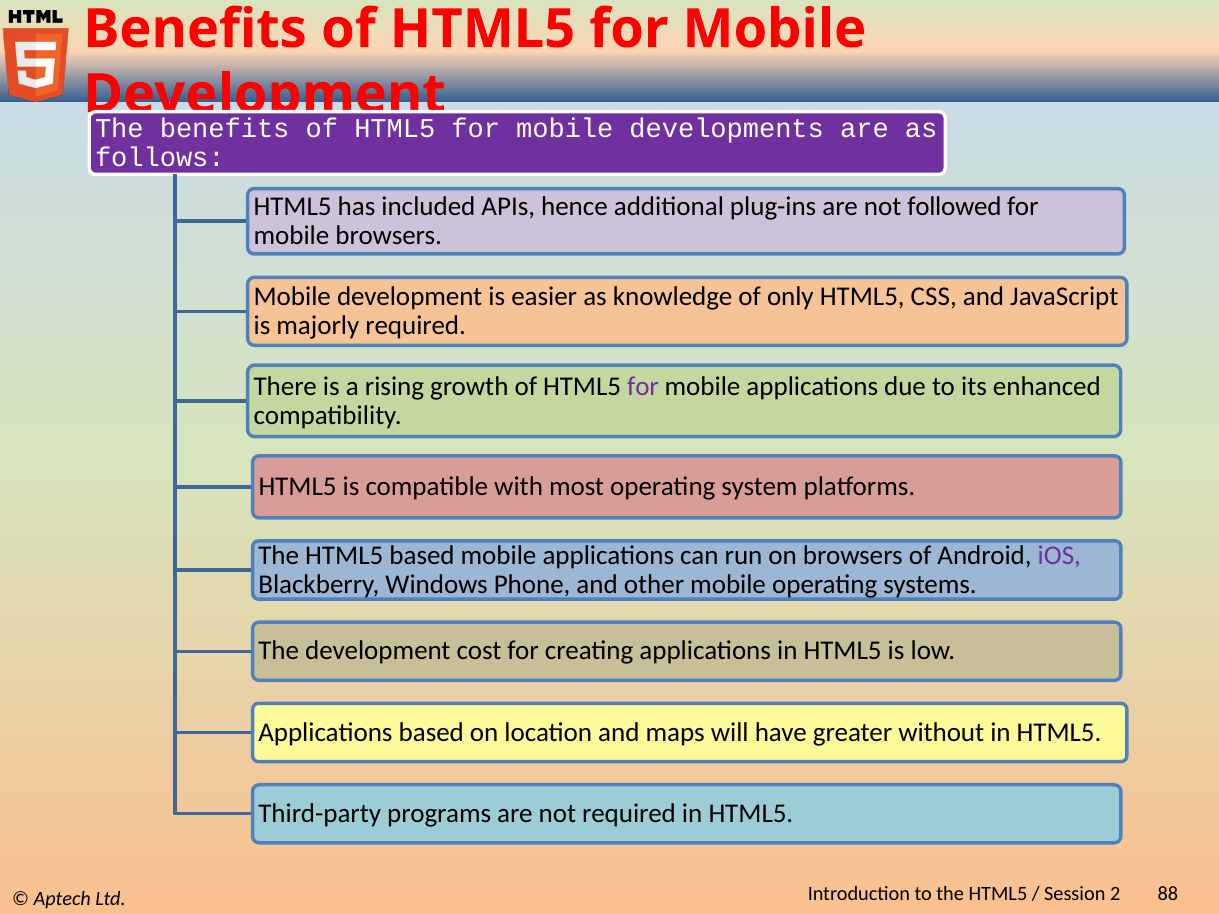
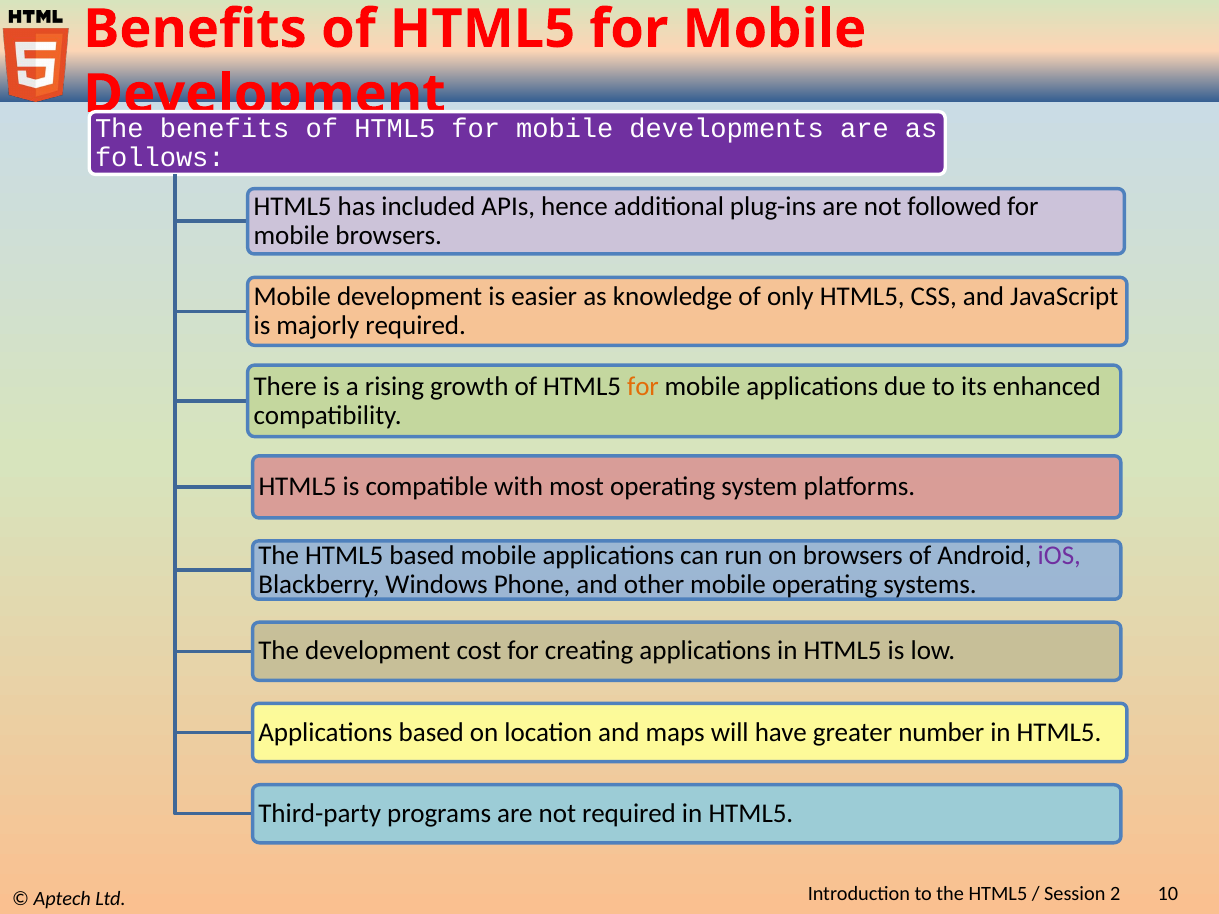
for colour: purple -> orange (643, 386)
without: without -> number (941, 732)
88: 88 -> 10 (1168, 894)
